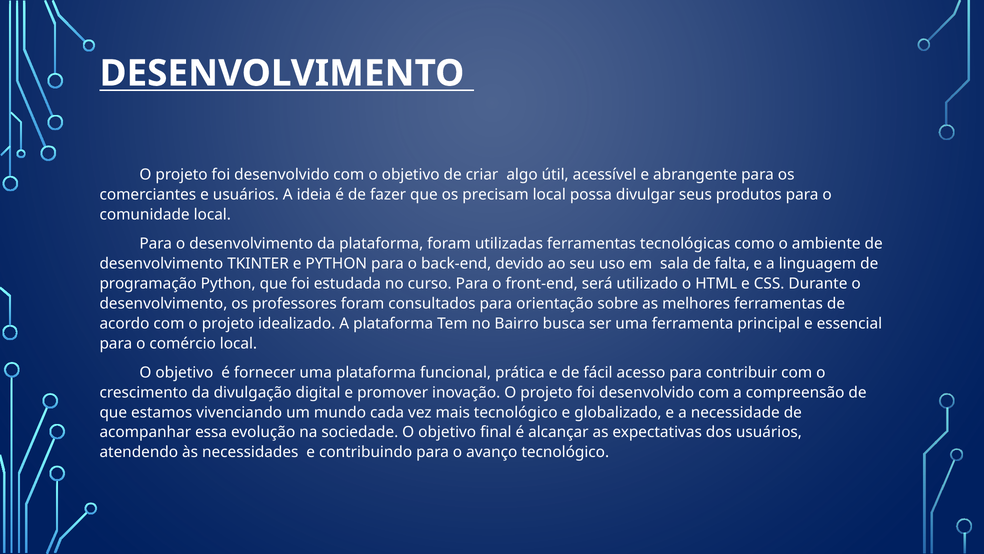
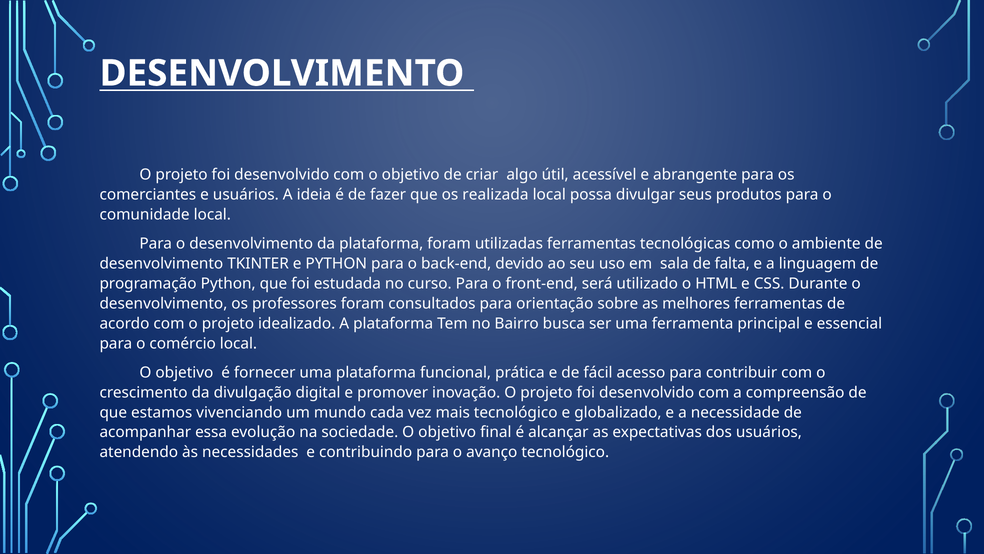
precisam: precisam -> realizada (495, 195)
